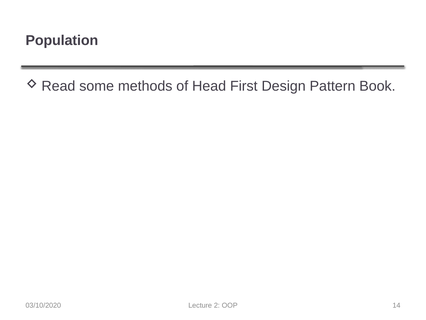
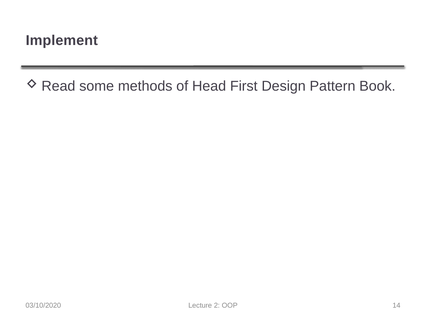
Population: Population -> Implement (62, 40)
